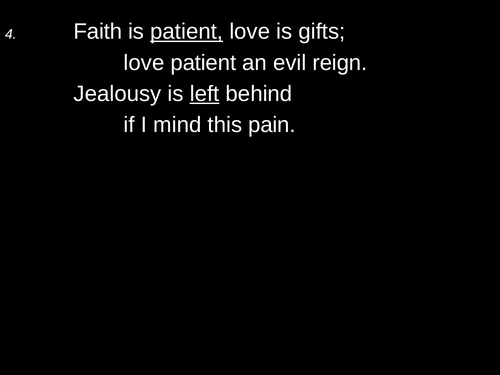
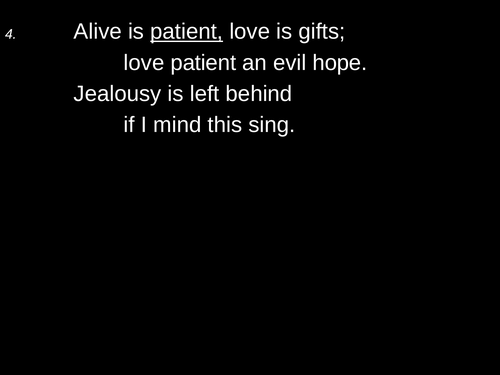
Faith: Faith -> Alive (98, 32)
reign: reign -> hope (340, 63)
left underline: present -> none (205, 94)
pain: pain -> sing (272, 125)
